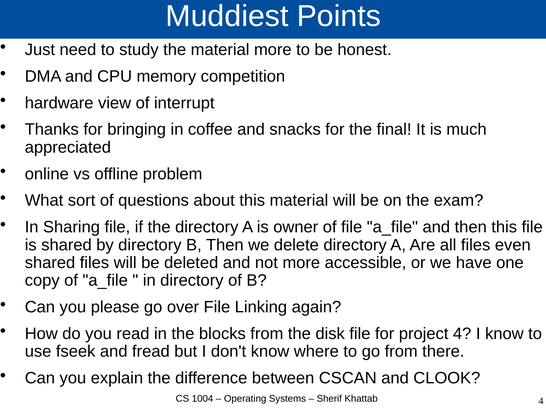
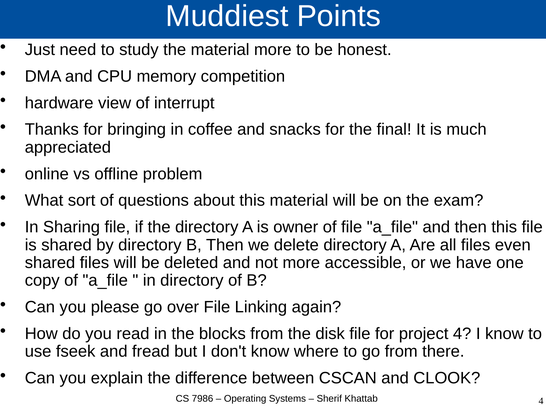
1004: 1004 -> 7986 (203, 399)
